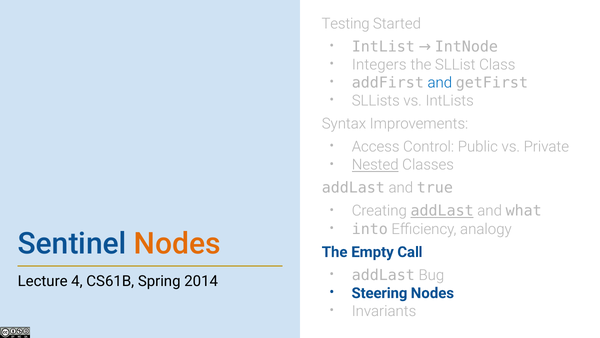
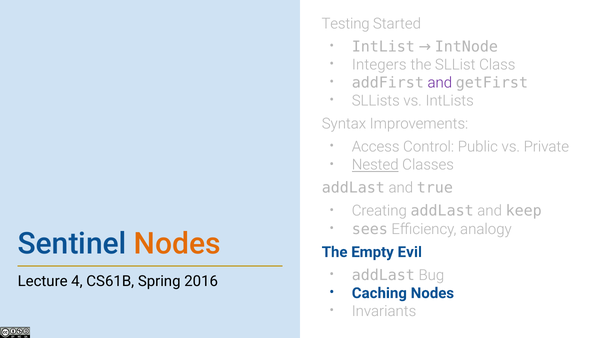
and colour: blue -> purple (440, 83)
addLast underline: present -> none (442, 211)
what: what -> keep (524, 211)
into: into -> sees (370, 229)
Call: Call -> Evil (410, 252)
2014: 2014 -> 2016 (201, 281)
Steering: Steering -> Caching (379, 293)
